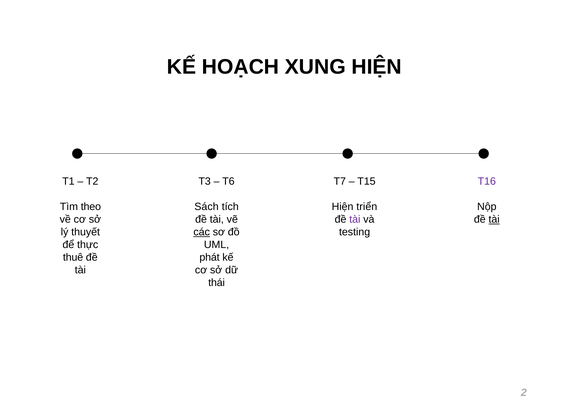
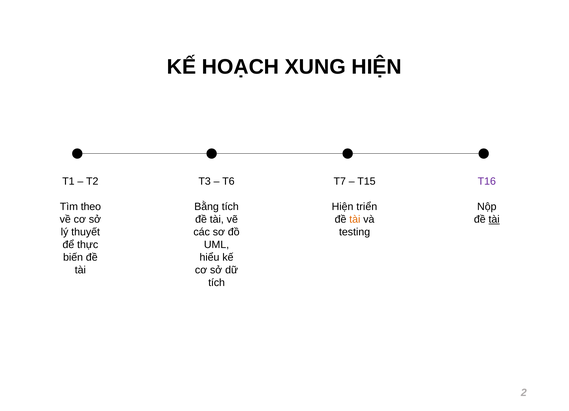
Sách: Sách -> Bằng (207, 207)
tài colour: purple -> orange (355, 219)
các underline: present -> none (202, 232)
thuê: thuê -> biến (73, 257)
phát: phát -> hiểu (210, 257)
thái: thái -> tích (217, 283)
